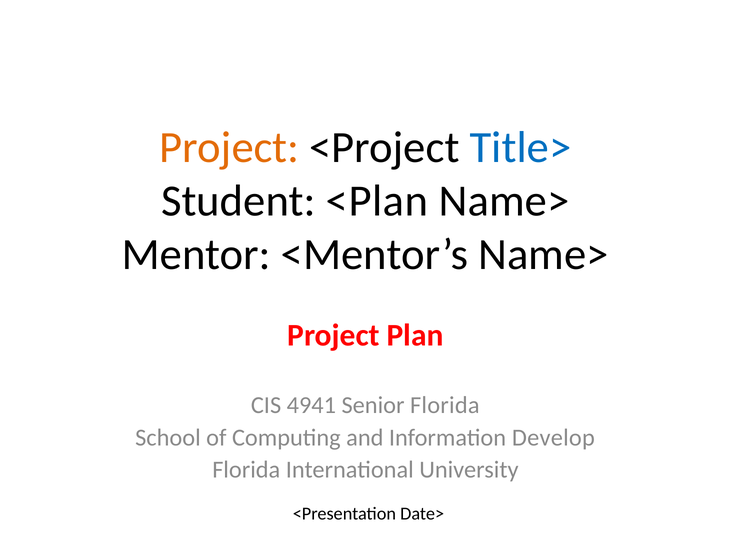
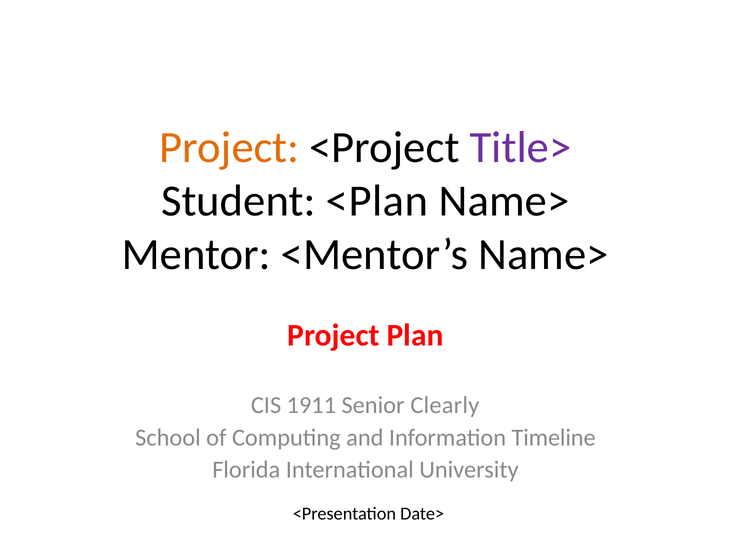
Title> colour: blue -> purple (520, 147)
4941: 4941 -> 1911 (311, 406)
Senior Florida: Florida -> Clearly (445, 406)
Develop: Develop -> Timeline (554, 438)
